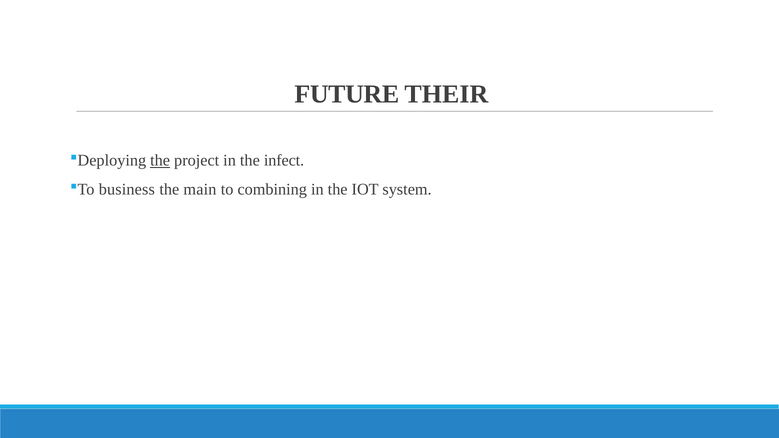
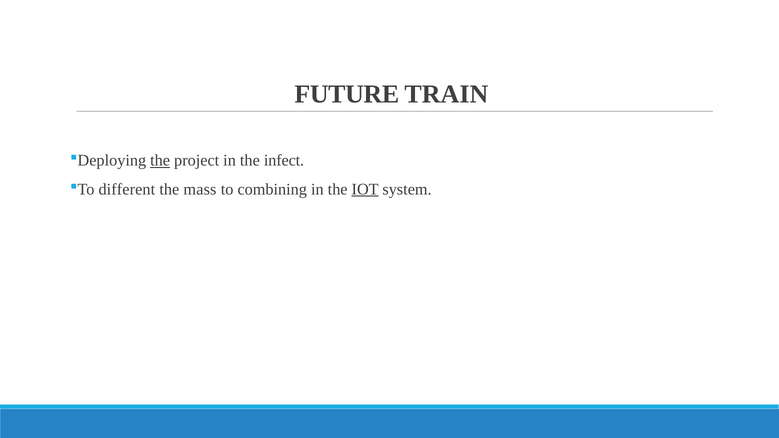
THEIR: THEIR -> TRAIN (446, 94)
business: business -> different (127, 189)
main: main -> mass (200, 189)
IOT underline: none -> present (365, 189)
